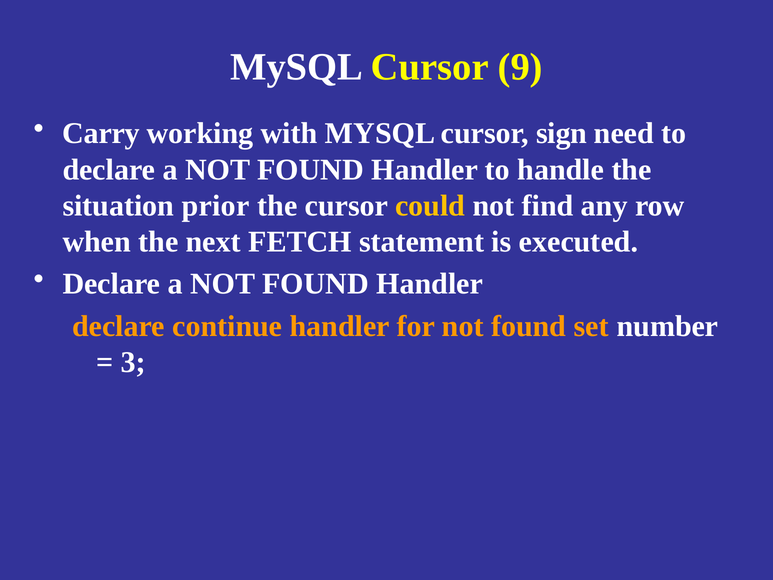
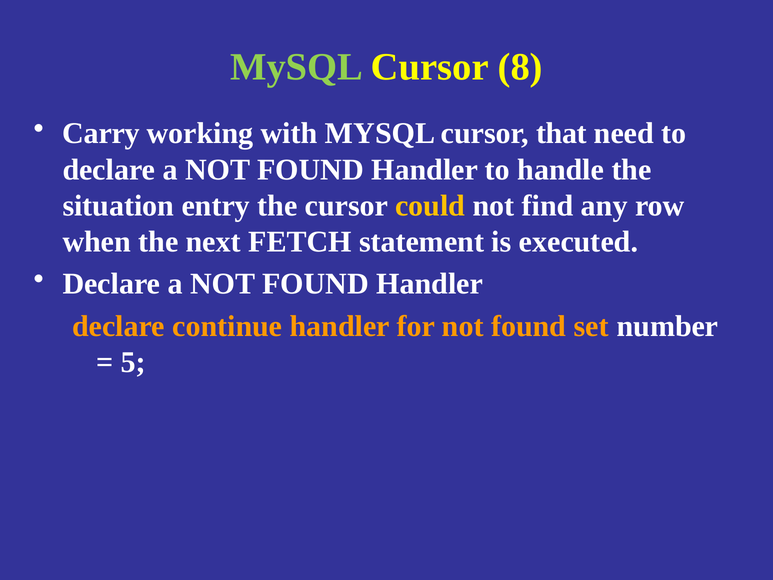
MySQL colour: white -> light green (297, 67)
9: 9 -> 8 (520, 67)
sign: sign -> that (562, 134)
prior: prior -> entry (216, 206)
3: 3 -> 5 (133, 362)
